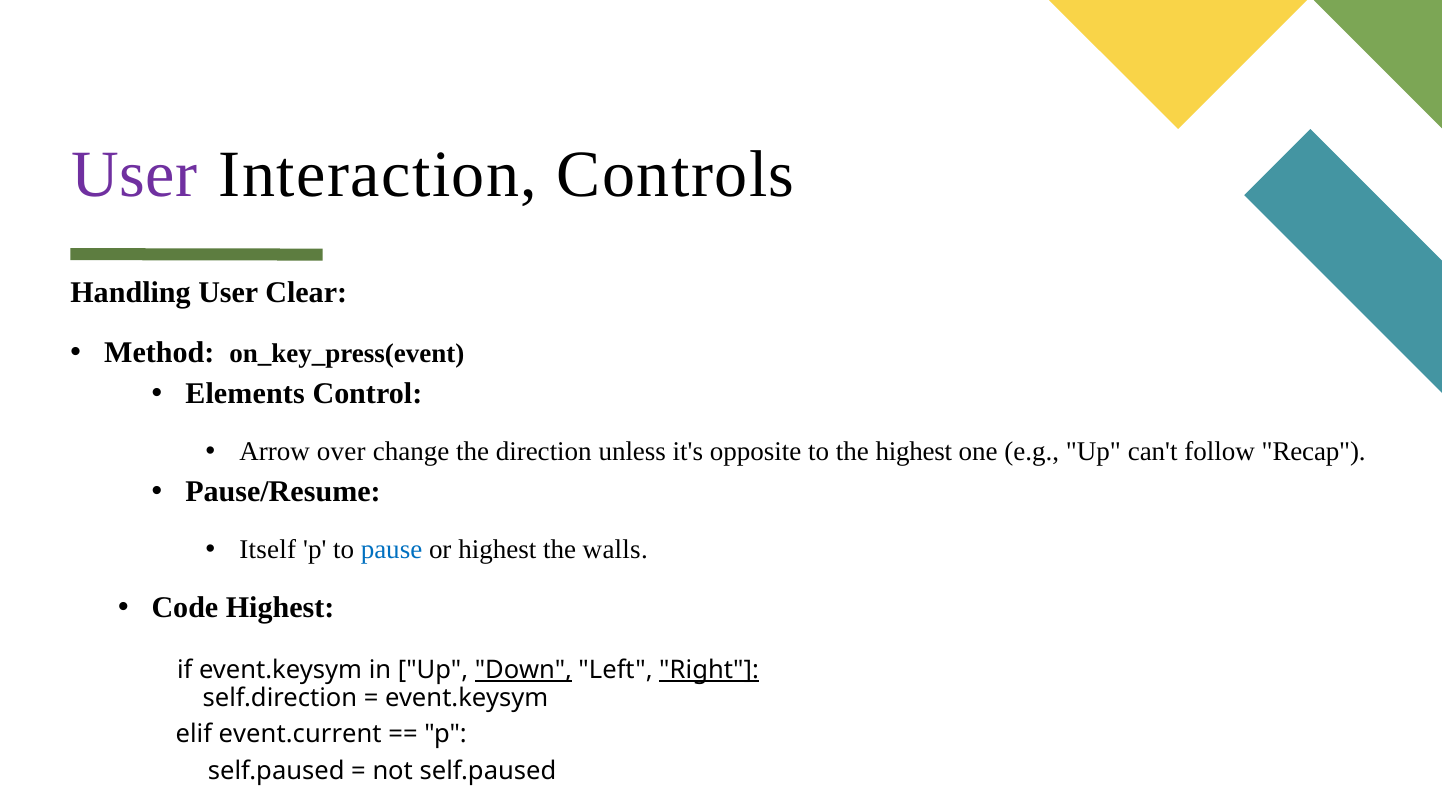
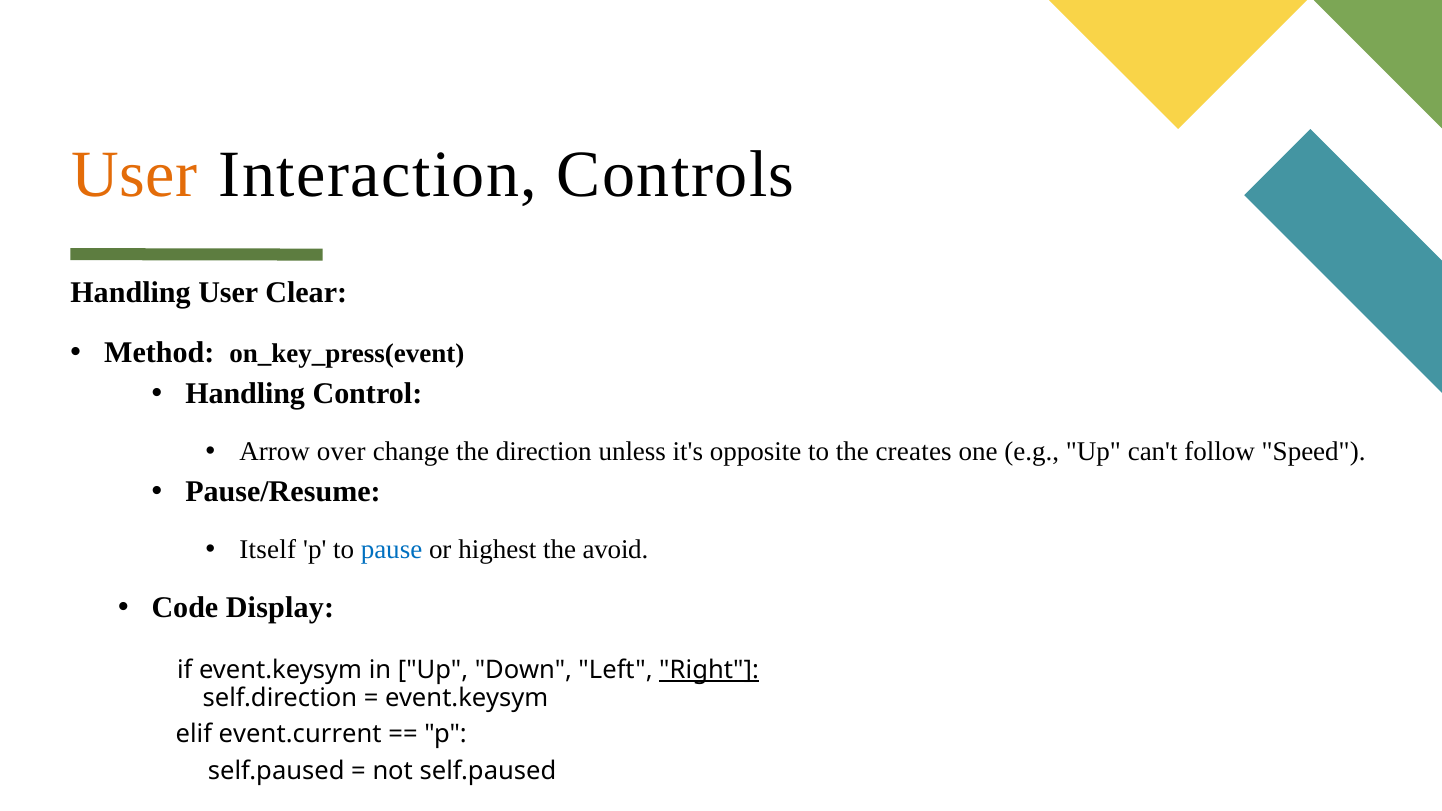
User colour: purple -> orange (134, 175)
Elements: Elements -> Handling (245, 394)
the highest: highest -> creates (914, 452)
Recap: Recap -> Speed (1314, 452)
walls: walls -> avoid (616, 550)
Code Highest: Highest -> Display (280, 608)
Down underline: present -> none (523, 670)
